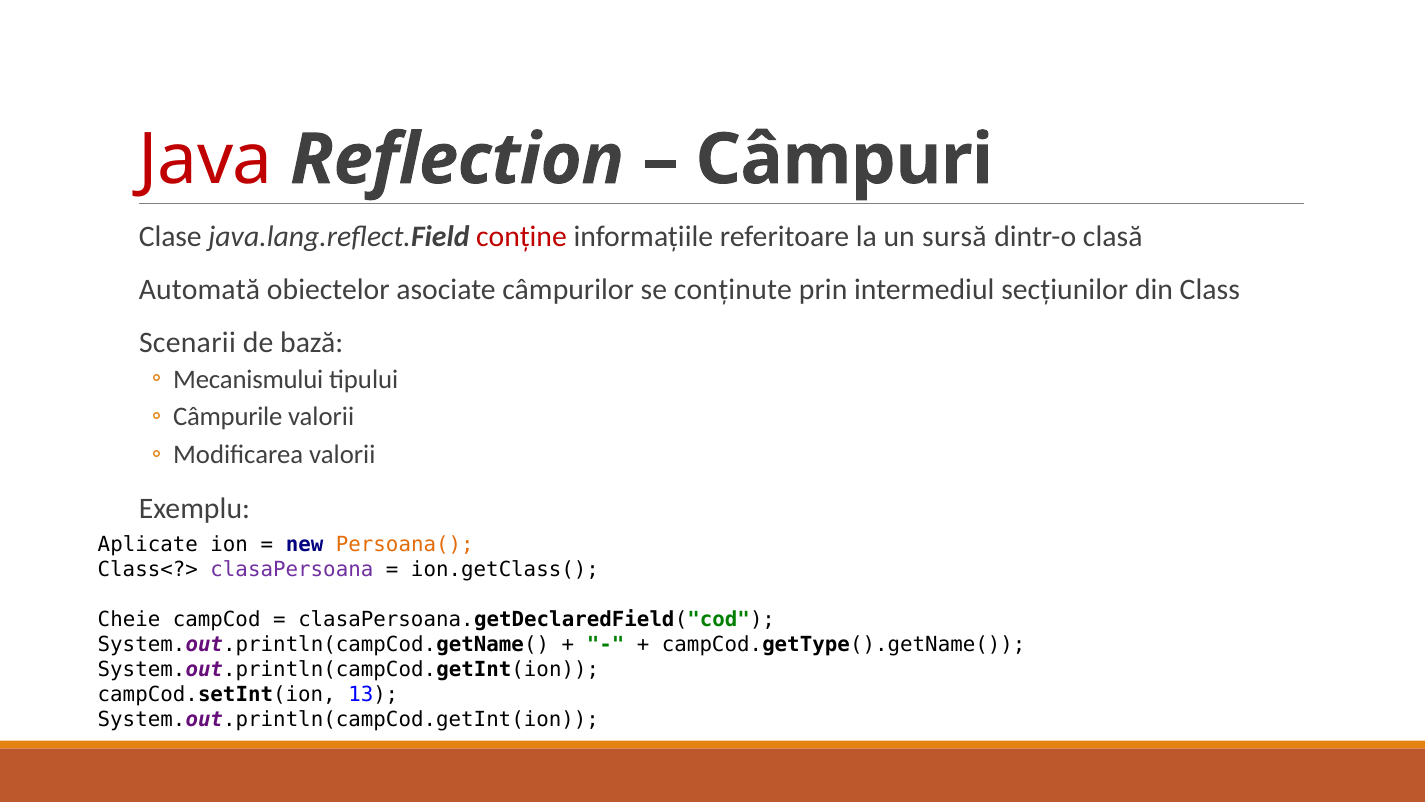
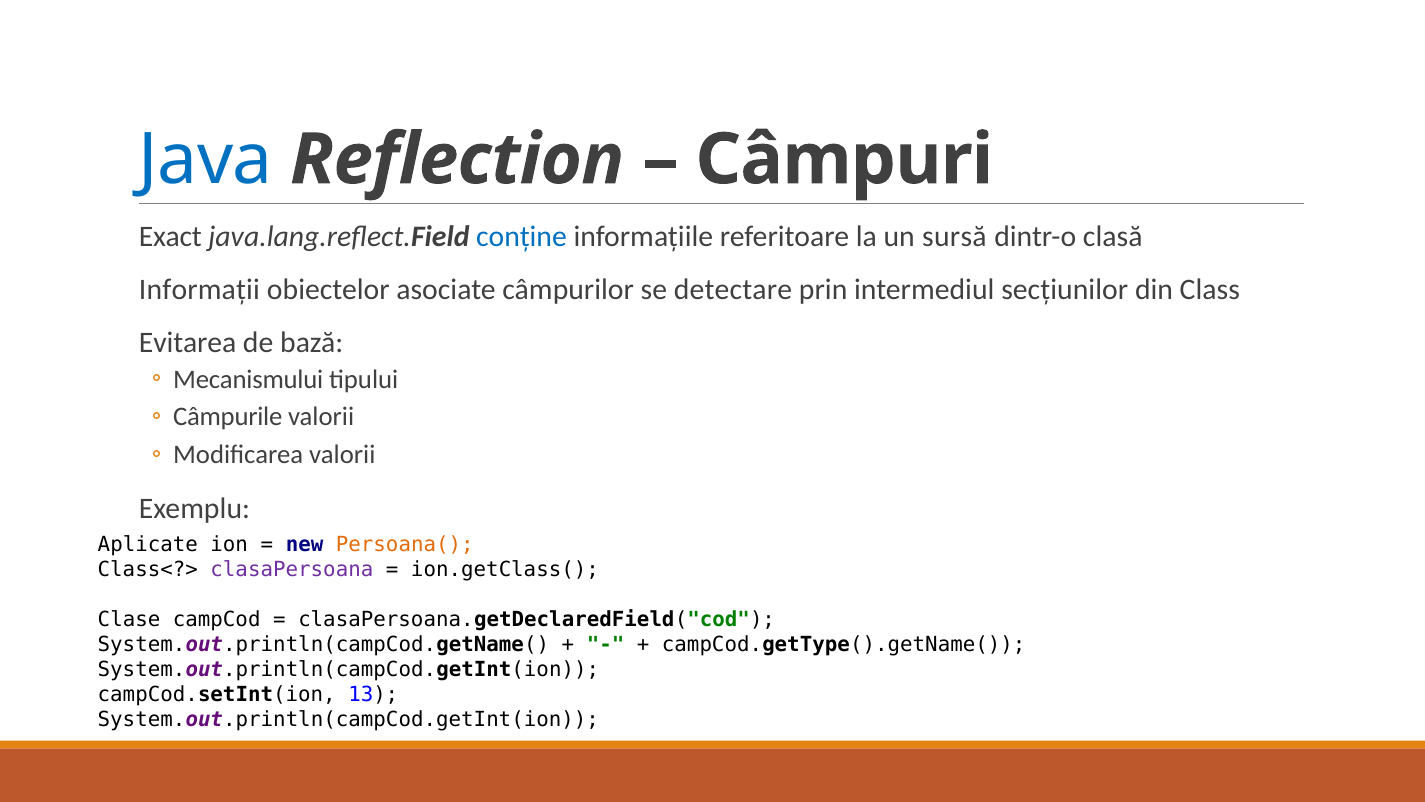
Java colour: red -> blue (206, 160)
Clase: Clase -> Exact (170, 237)
conține colour: red -> blue (522, 237)
Automată: Automată -> Informații (199, 290)
conținute: conținute -> detectare (733, 290)
Scenarii: Scenarii -> Evitarea (188, 343)
Cheie: Cheie -> Clase (129, 619)
